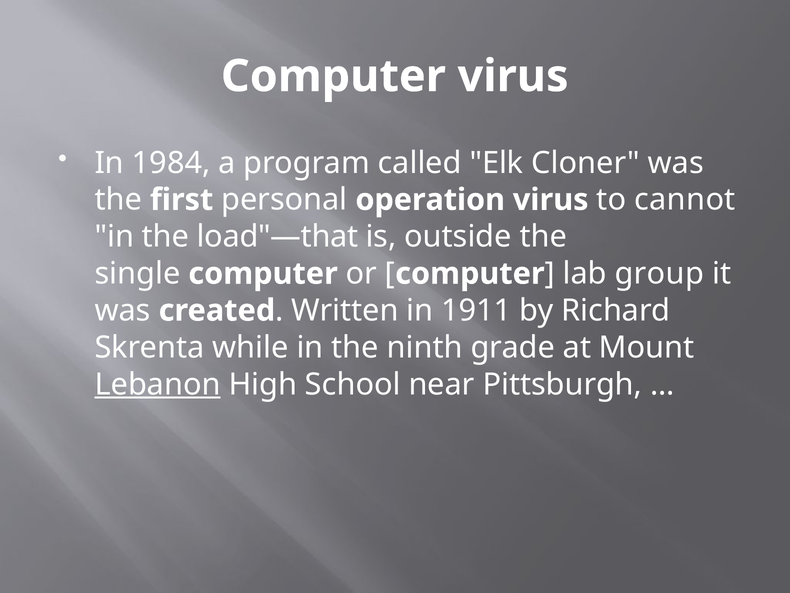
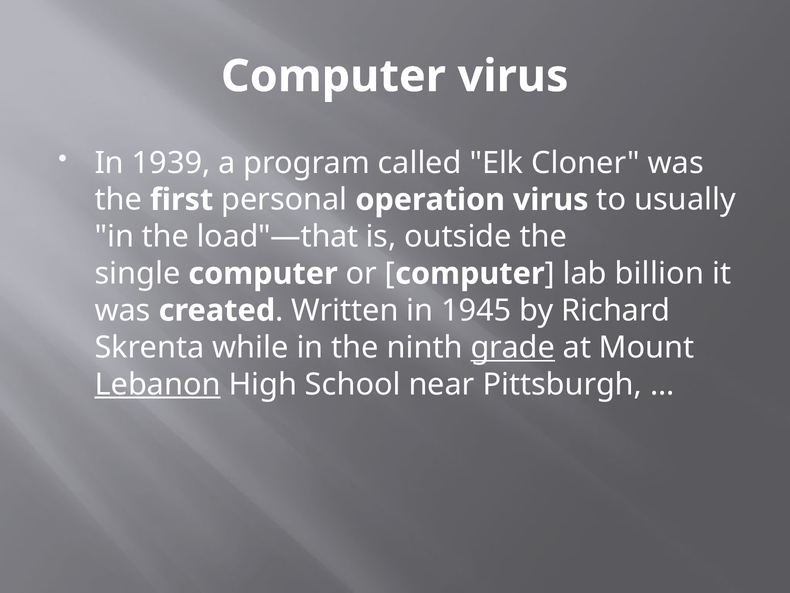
1984: 1984 -> 1939 (171, 163)
cannot: cannot -> usually (685, 200)
group: group -> billion (659, 273)
1911: 1911 -> 1945 (476, 310)
grade underline: none -> present (513, 347)
